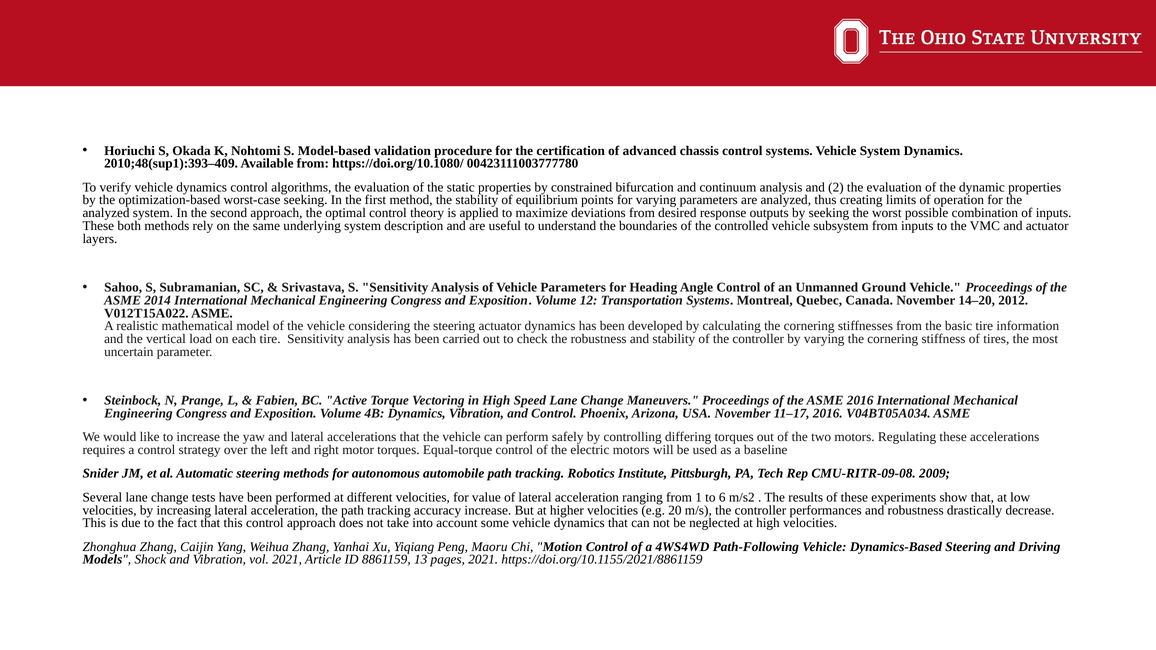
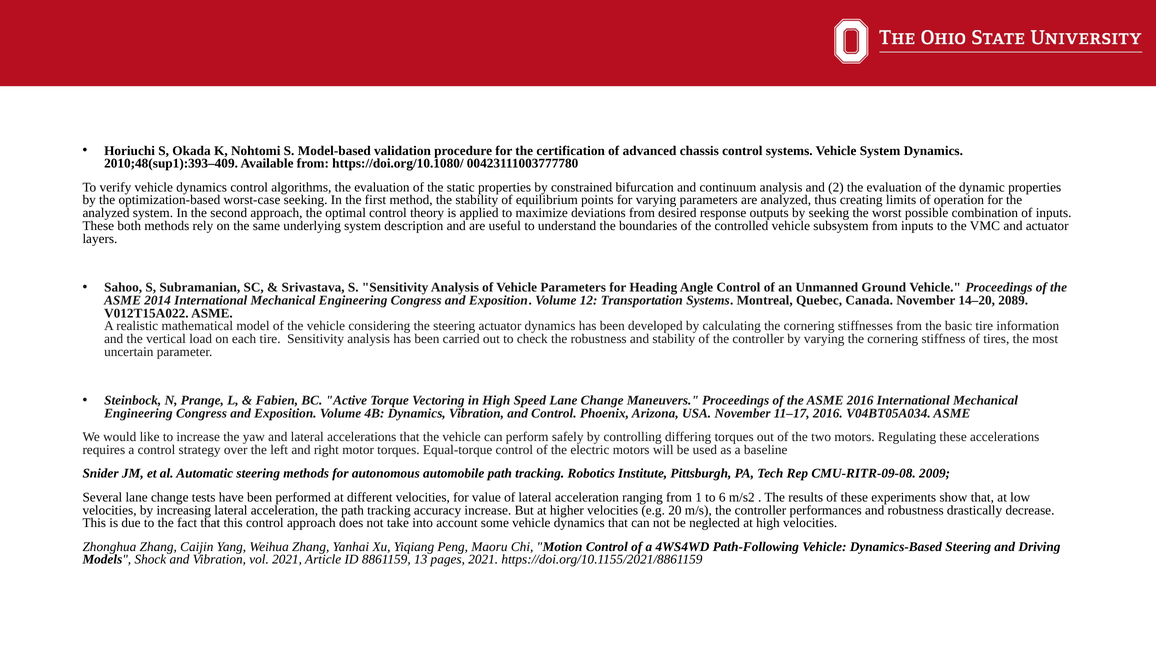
2012: 2012 -> 2089 (1013, 300)
